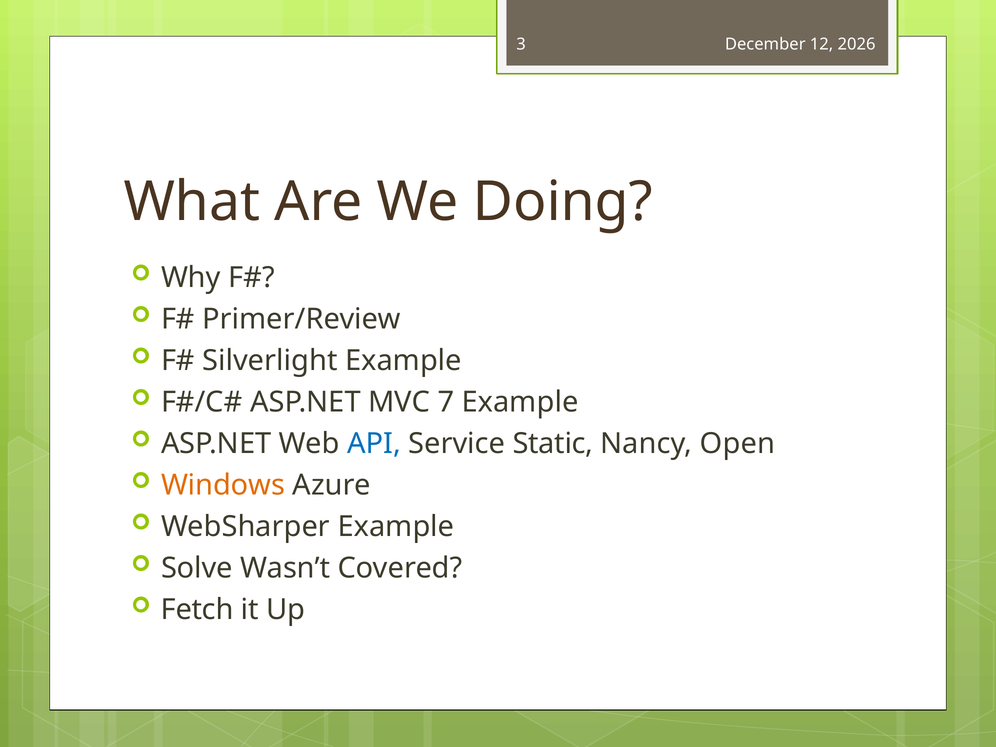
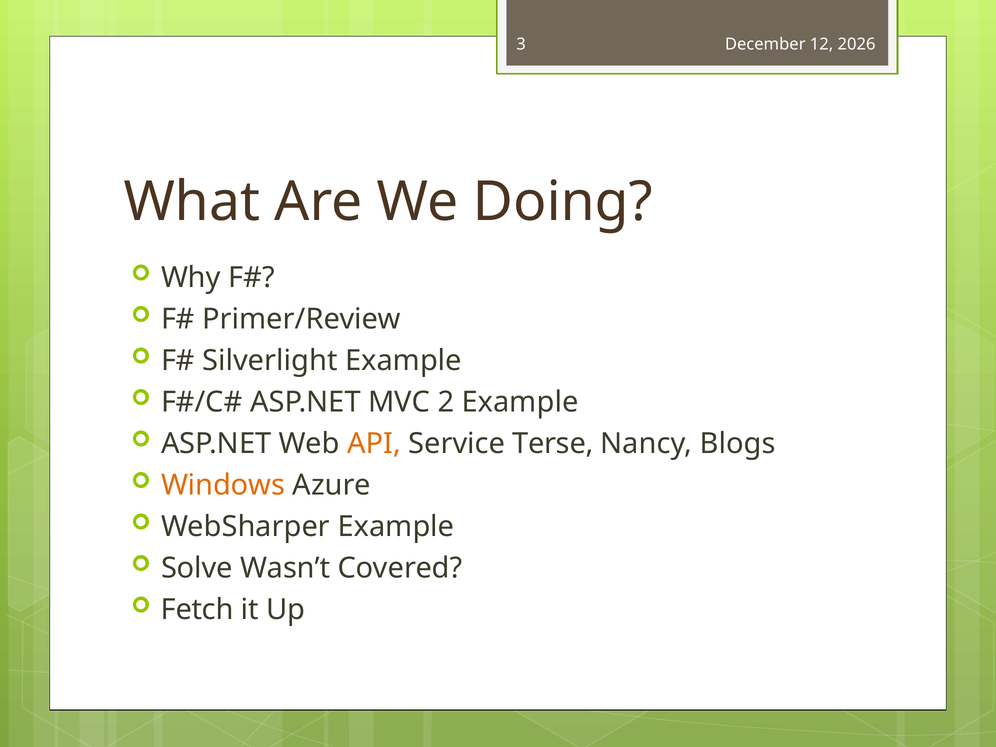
7: 7 -> 2 (446, 402)
API colour: blue -> orange (374, 444)
Static: Static -> Terse (553, 444)
Open: Open -> Blogs (738, 444)
